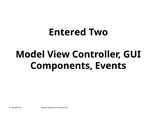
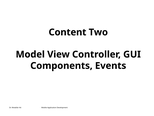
Entered: Entered -> Content (67, 32)
